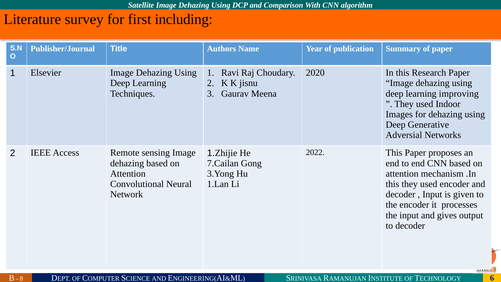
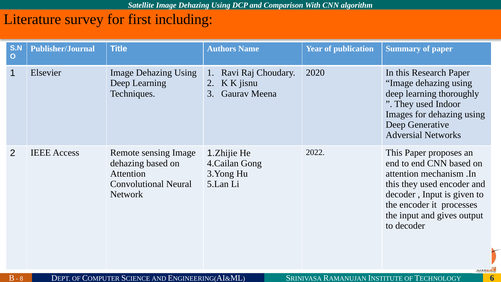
improving: improving -> thoroughly (459, 94)
7.Cailan: 7.Cailan -> 4.Cailan (223, 163)
1.Lan: 1.Lan -> 5.Lan (218, 184)
